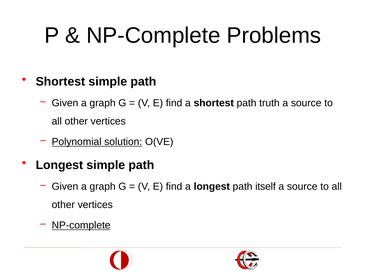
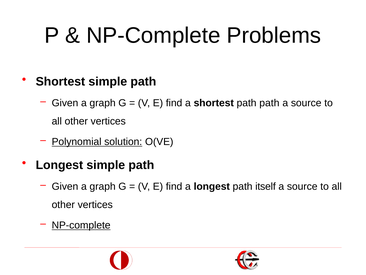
path truth: truth -> path (269, 103)
